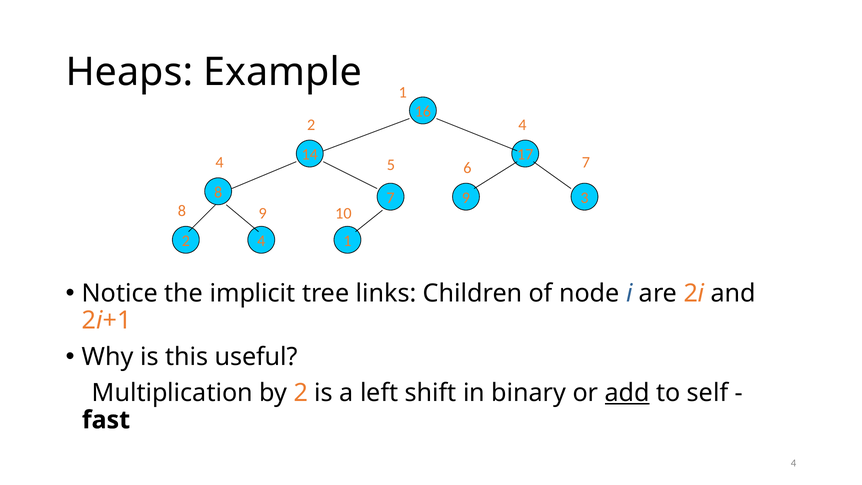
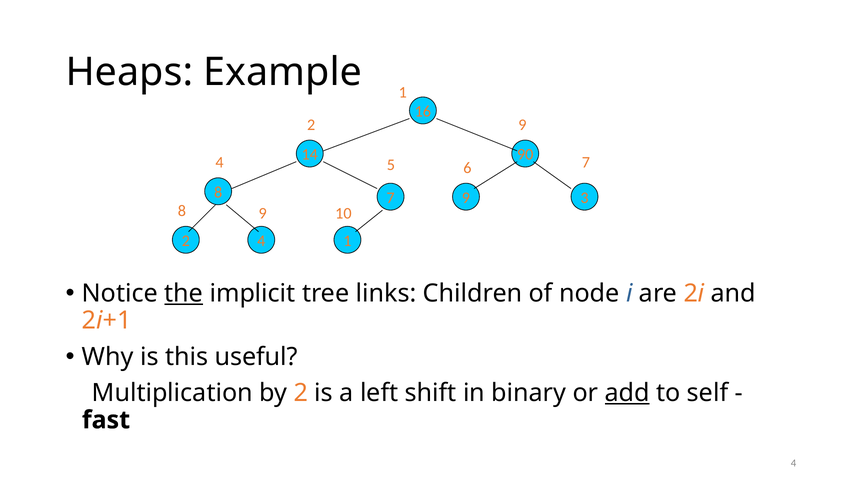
4: 4 -> 9 (522, 125)
17: 17 -> 90 (525, 155)
the underline: none -> present (184, 293)
